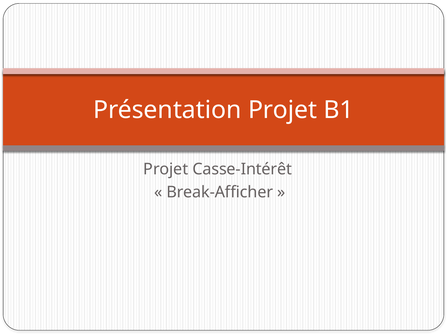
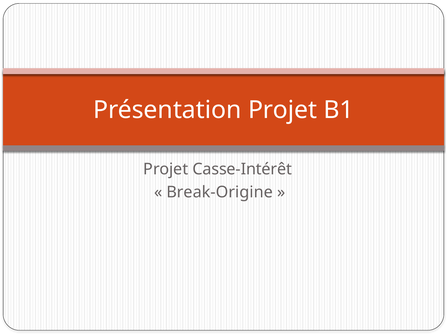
Break-Afficher: Break-Afficher -> Break-Origine (220, 192)
